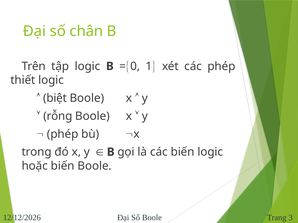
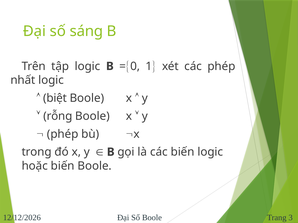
chân: chân -> sáng (86, 31)
thiết: thiết -> nhất (23, 80)
